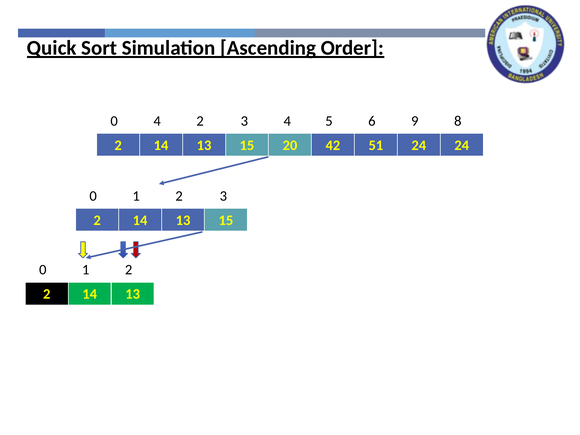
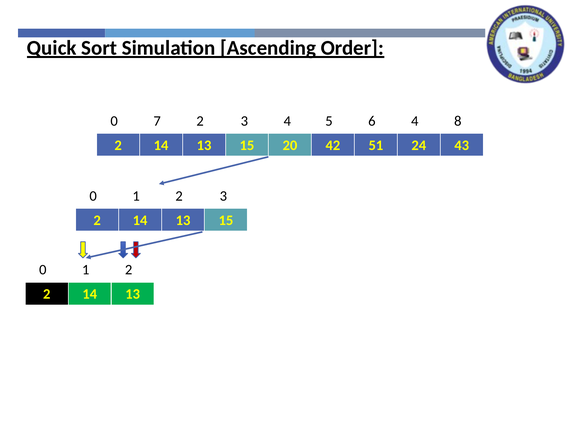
0 4: 4 -> 7 (157, 121)
6 9: 9 -> 4 (415, 121)
24 24: 24 -> 43 (462, 145)
